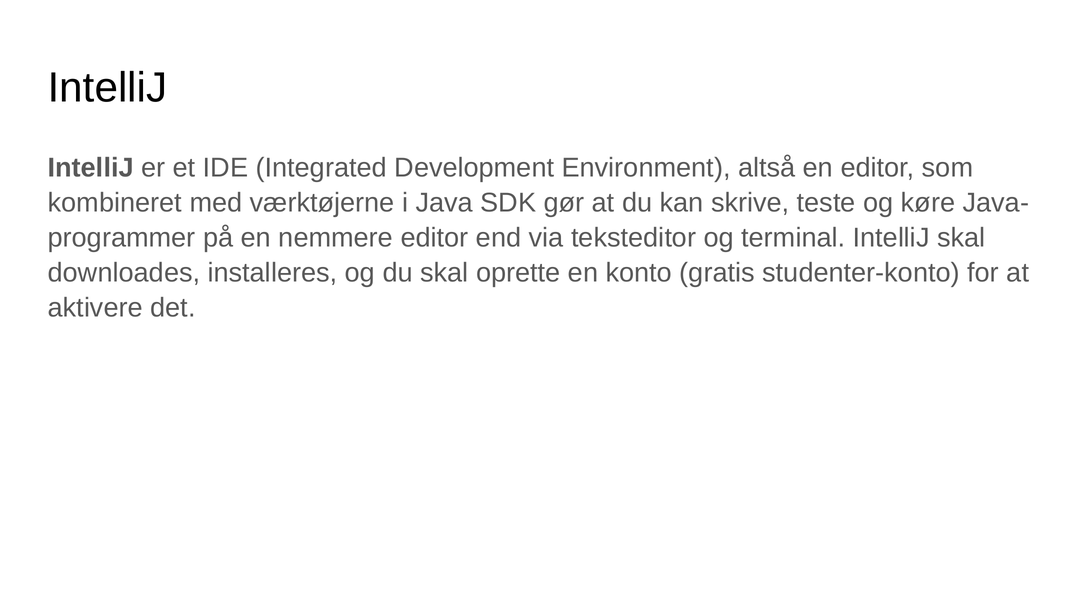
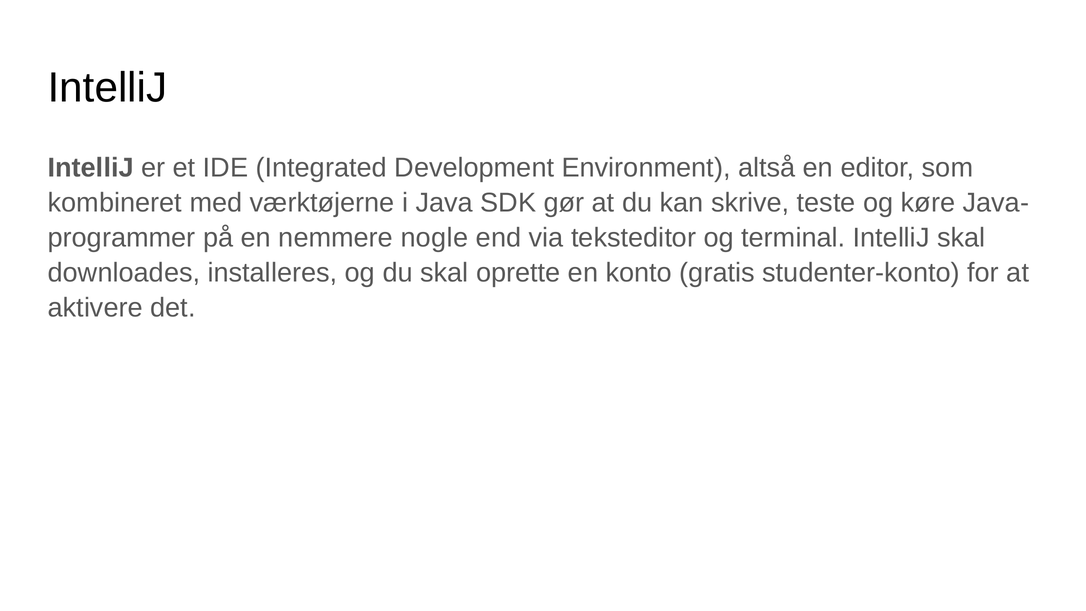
nemmere editor: editor -> nogle (434, 238)
